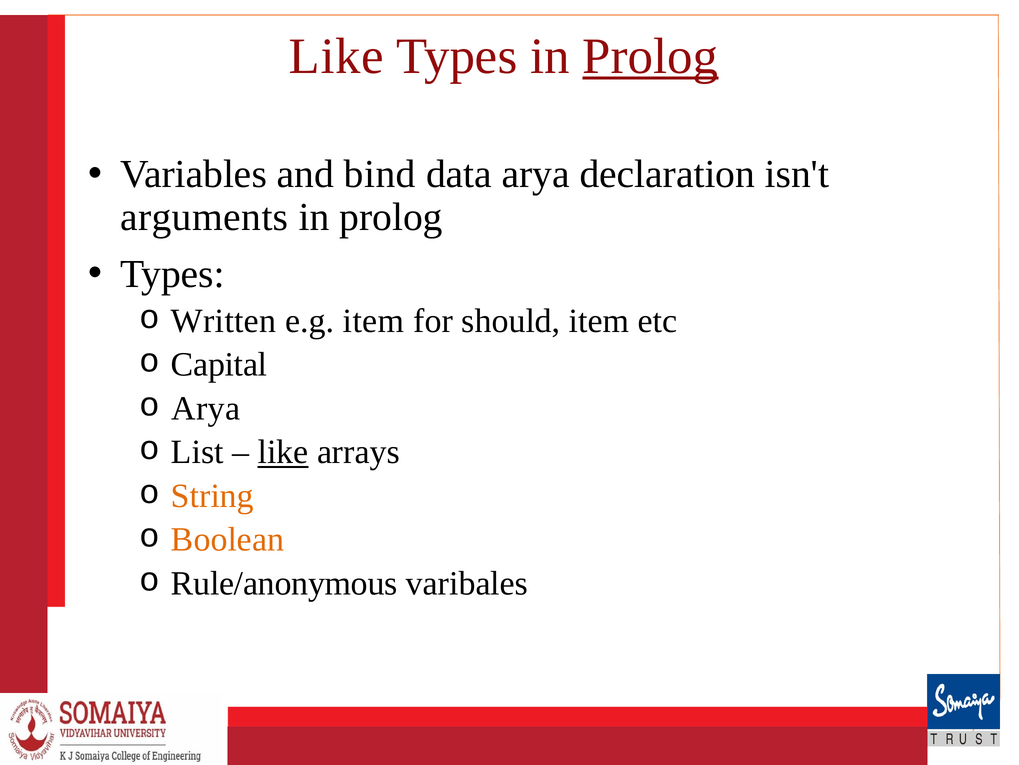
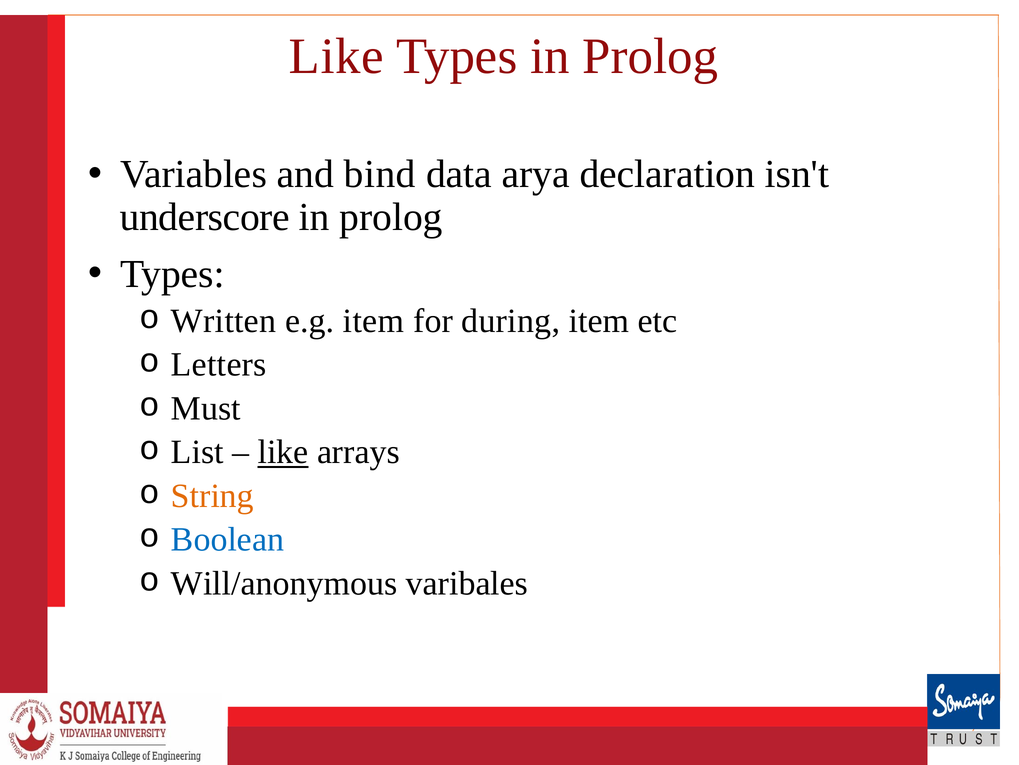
Prolog underline: present -> none (650, 56)
arguments: arguments -> underscore (205, 217)
should: should -> during (511, 321)
Capital: Capital -> Letters (219, 364)
Arya: Arya -> Must (206, 408)
Boolean colour: orange -> blue (228, 539)
Rule/anonymous: Rule/anonymous -> Will/anonymous (284, 583)
